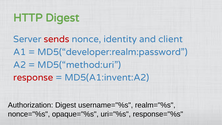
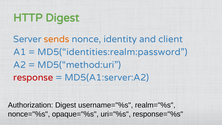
sends colour: red -> orange (57, 39)
MD5(“developer:realm:password: MD5(“developer:realm:password -> MD5(“identities:realm:password (112, 52)
MD5(A1:invent:A2: MD5(A1:invent:A2 -> MD5(A1:server:A2 (107, 77)
